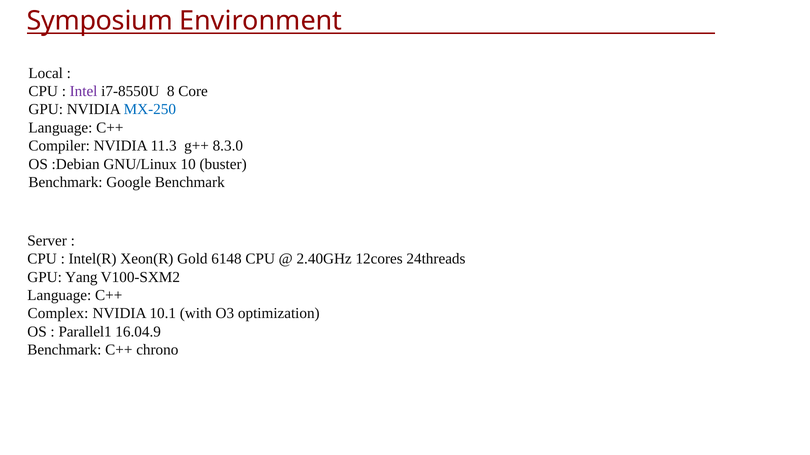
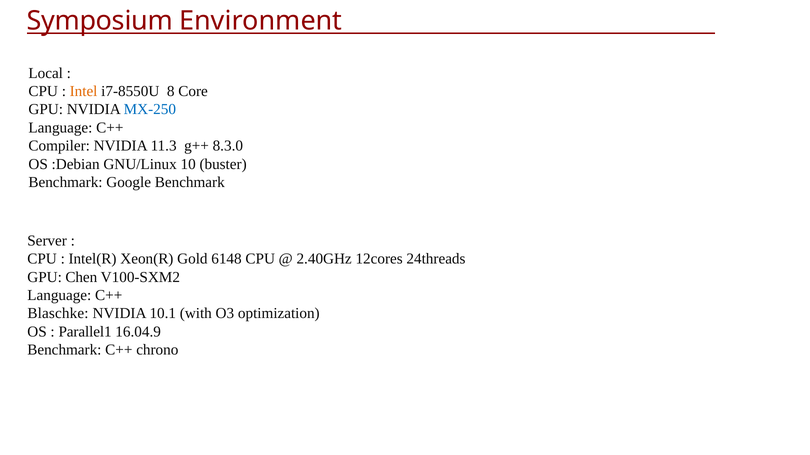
Intel colour: purple -> orange (84, 91)
Yang: Yang -> Chen (81, 277)
Complex: Complex -> Blaschke (58, 314)
